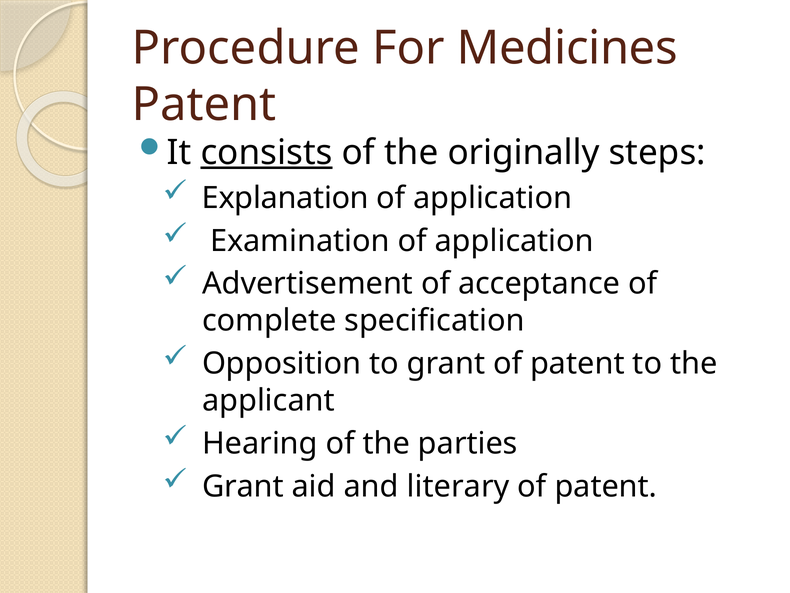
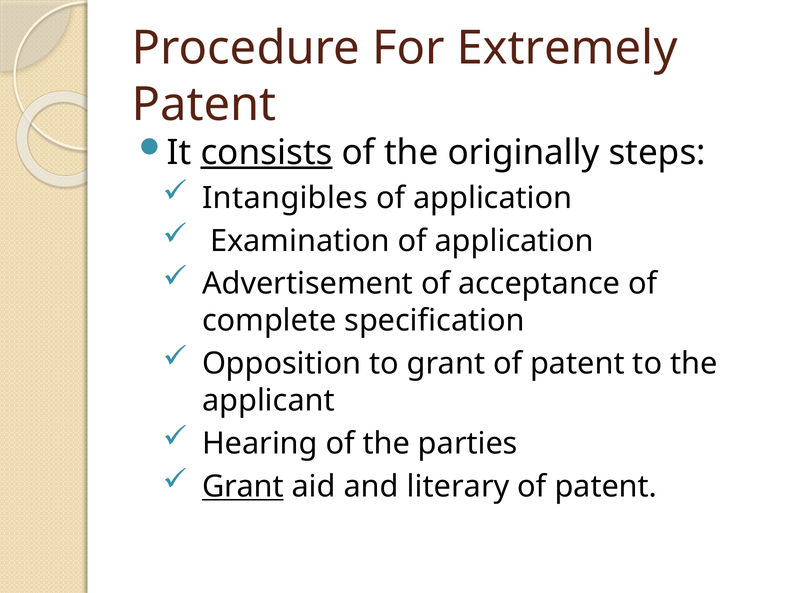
Medicines: Medicines -> Extremely (567, 48)
Explanation: Explanation -> Intangibles (285, 198)
Grant underline: none -> present (243, 486)
